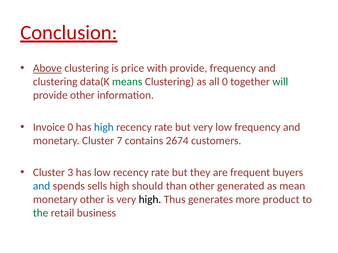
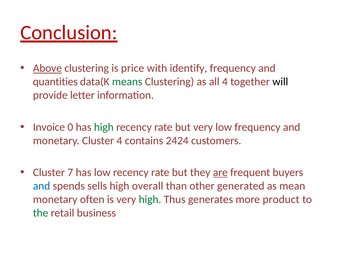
with provide: provide -> identify (188, 68)
clustering: clustering -> quantities (55, 82)
all 0: 0 -> 4 (225, 82)
will colour: green -> black (280, 82)
provide other: other -> letter (82, 95)
high colour: blue -> green (104, 127)
Cluster 7: 7 -> 4 (119, 141)
2674: 2674 -> 2424 (177, 141)
3: 3 -> 7 (70, 173)
are underline: none -> present (220, 173)
should: should -> overall (148, 186)
monetary other: other -> often (92, 200)
high colour: black -> green (150, 200)
